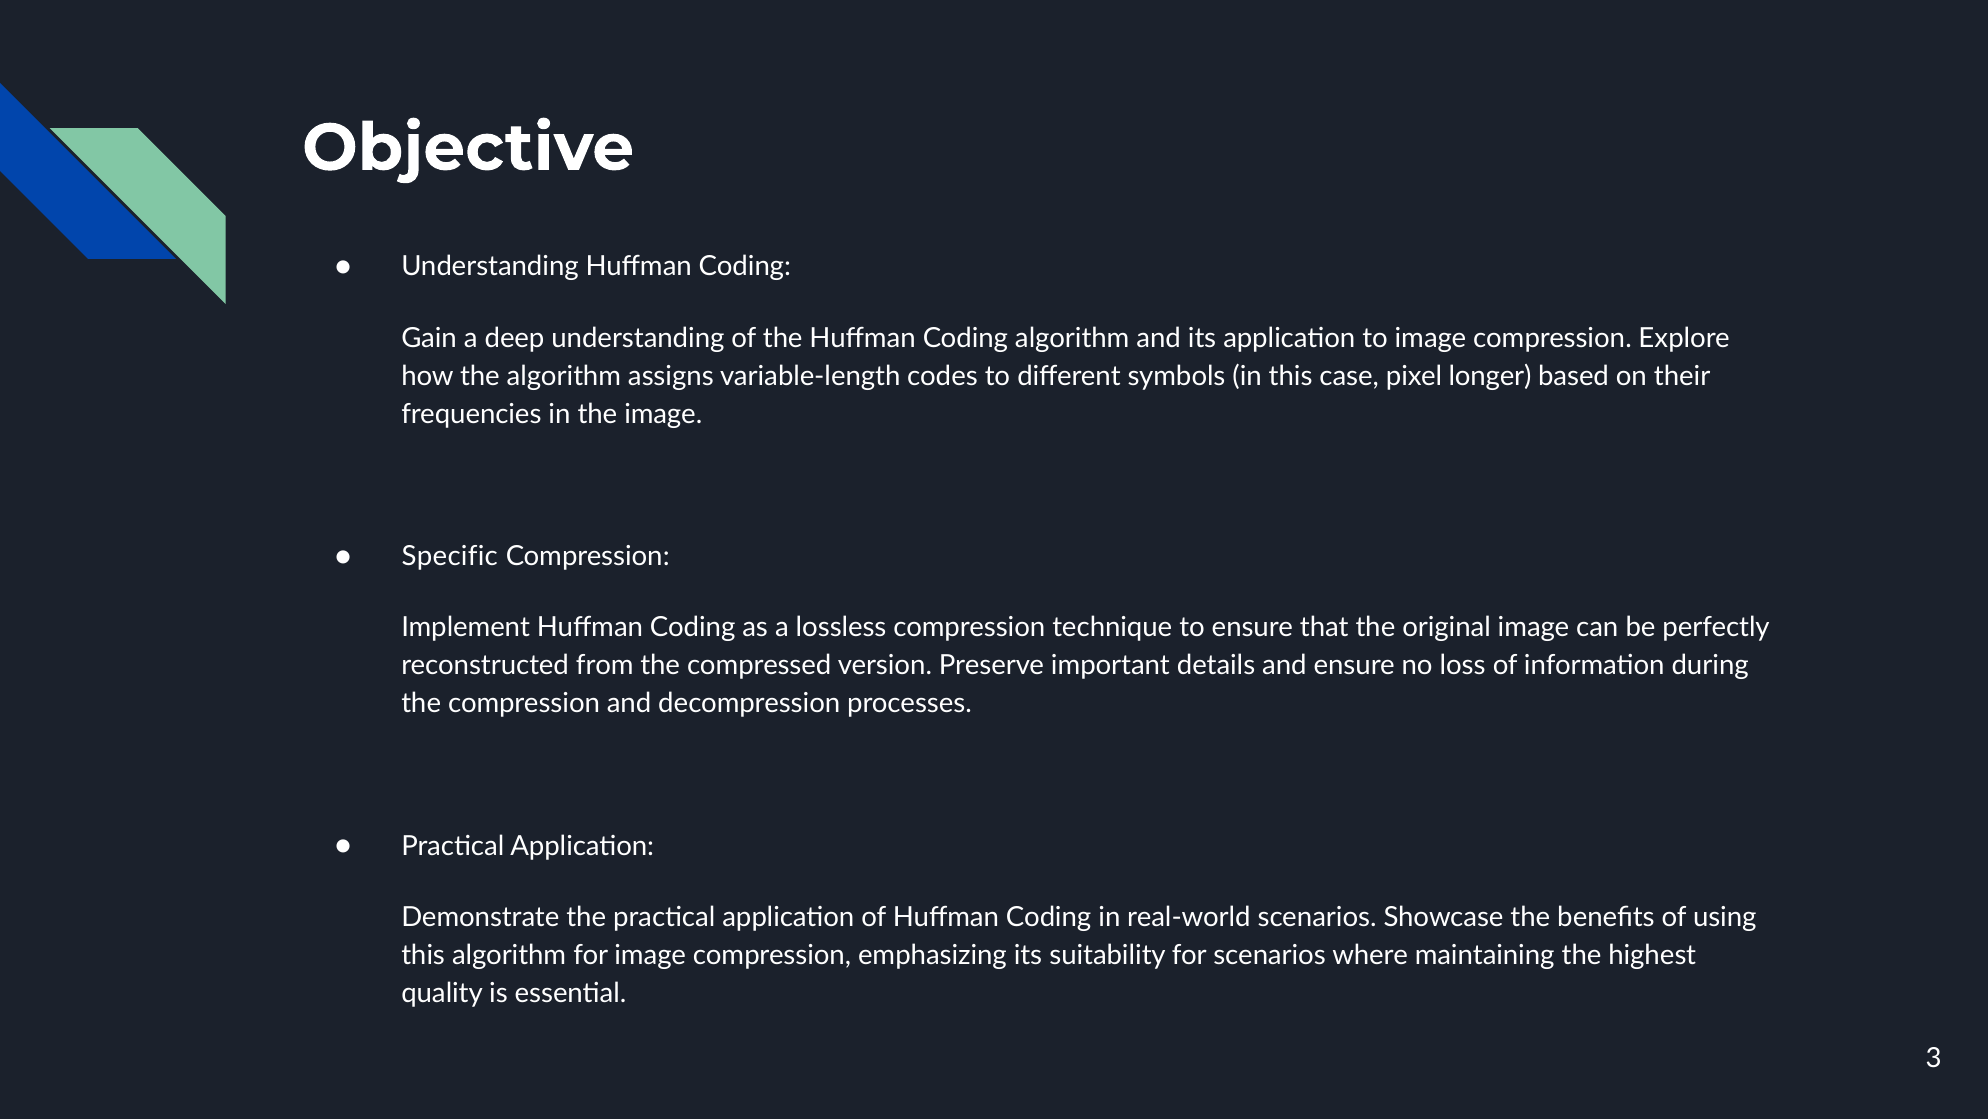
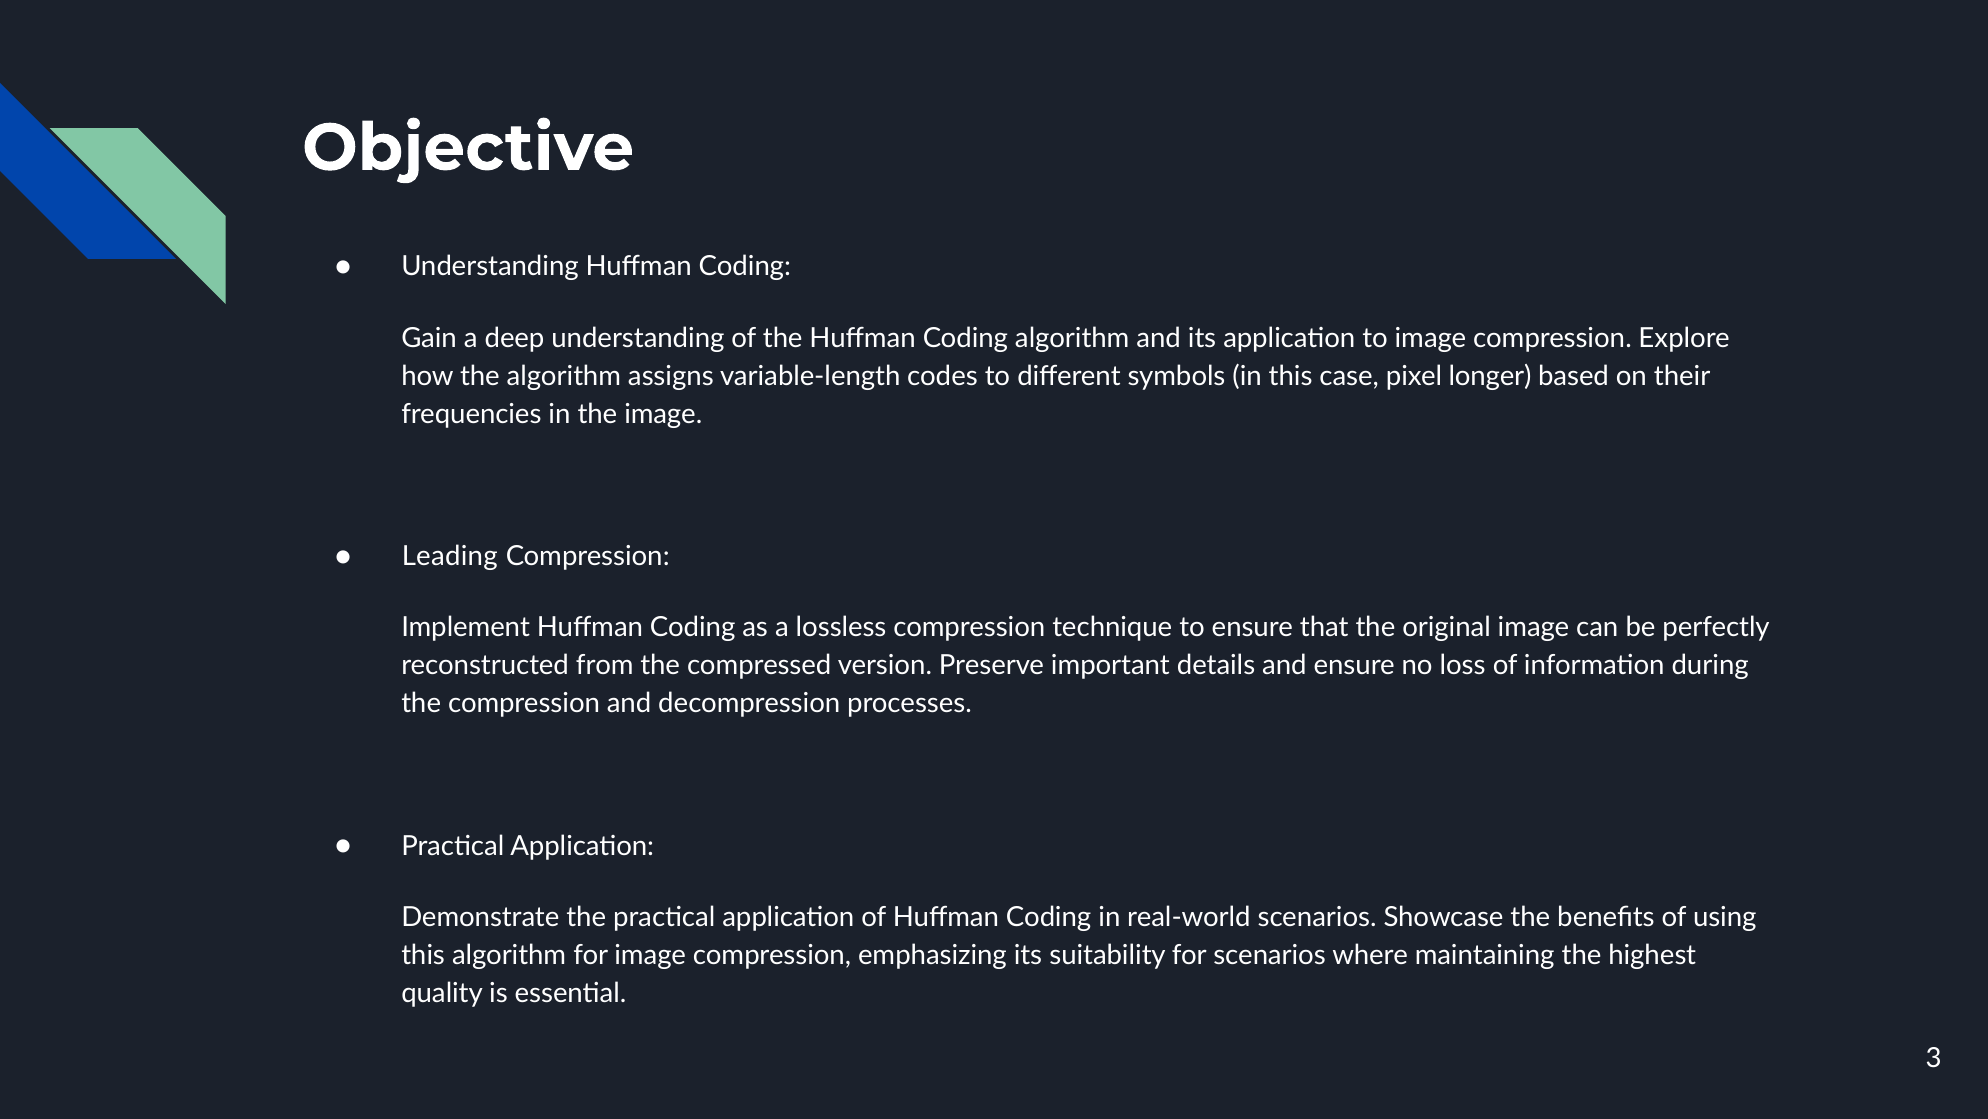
Specific: Specific -> Leading (450, 556)
